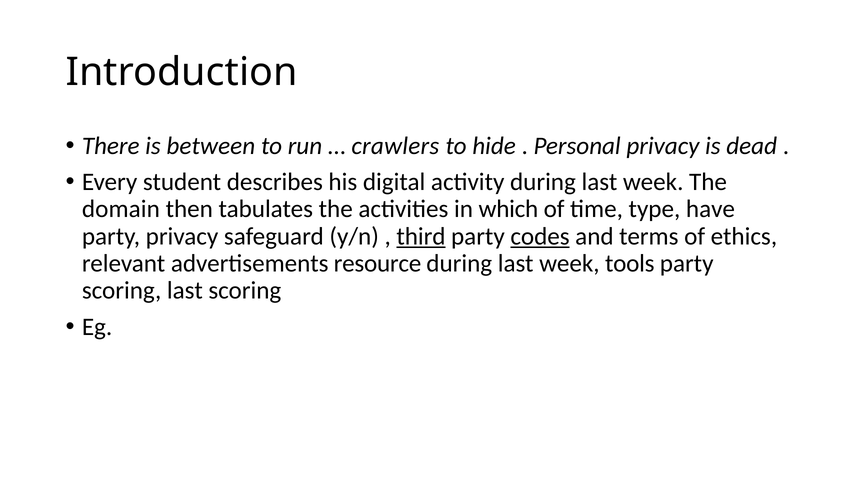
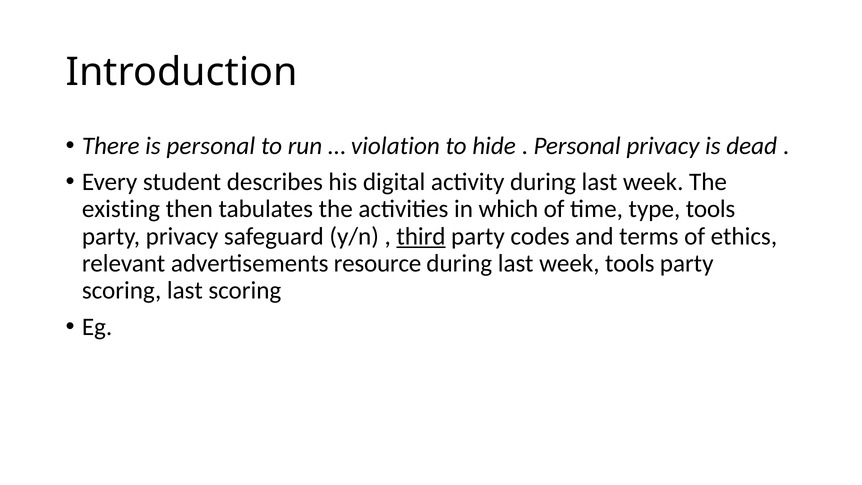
is between: between -> personal (211, 146)
crawlers: crawlers -> violation (395, 146)
domain: domain -> existing (121, 209)
type have: have -> tools (711, 209)
codes underline: present -> none (540, 236)
